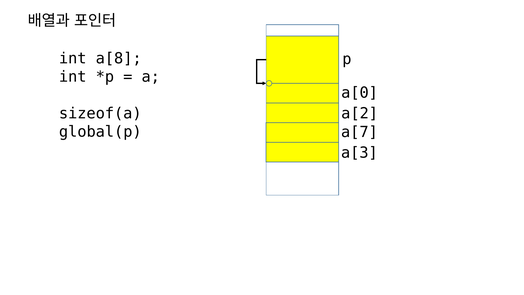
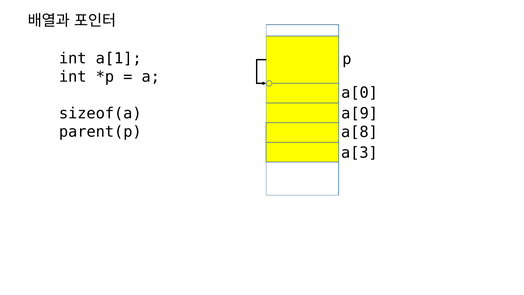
a[8: a[8 -> a[1 (119, 58)
a[2: a[2 -> a[9 (360, 113)
global(p: global(p -> parent(p (100, 132)
a[7: a[7 -> a[8 (359, 132)
